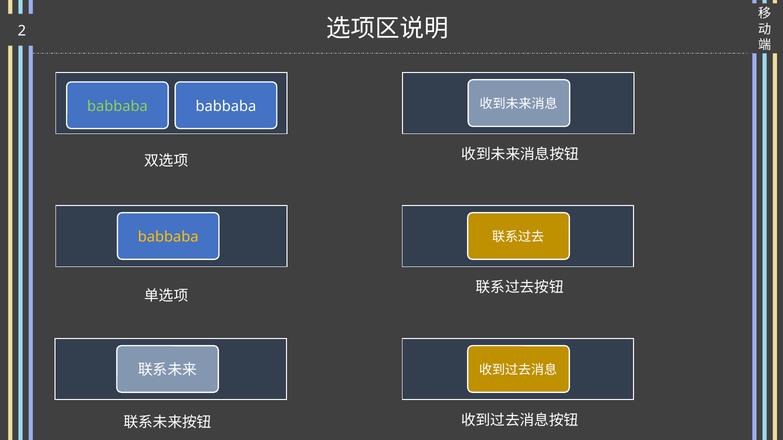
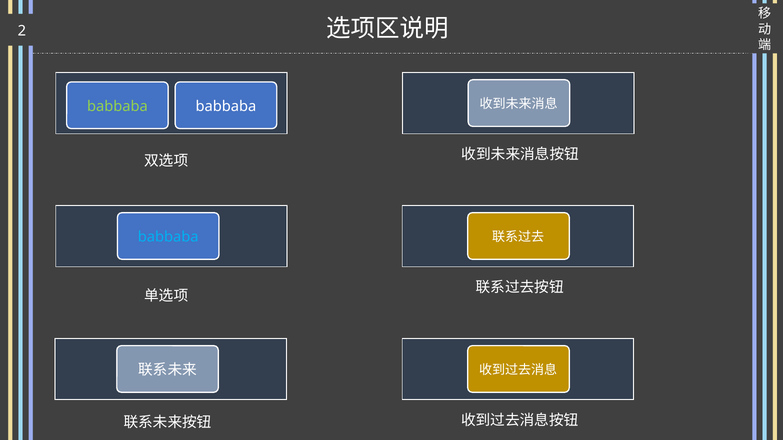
babbaba colour: yellow -> light blue (168, 237)
